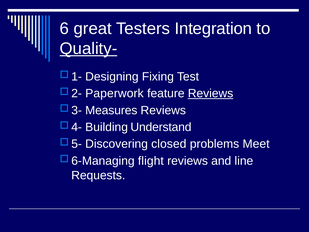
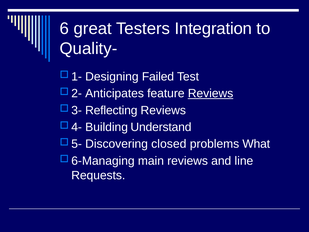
Quality- underline: present -> none (89, 49)
Fixing: Fixing -> Failed (158, 77)
Paperwork: Paperwork -> Anticipates (115, 93)
Measures: Measures -> Reflecting (111, 110)
Meet: Meet -> What (256, 144)
flight: flight -> main (151, 161)
